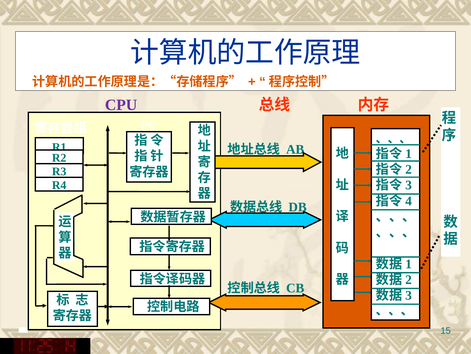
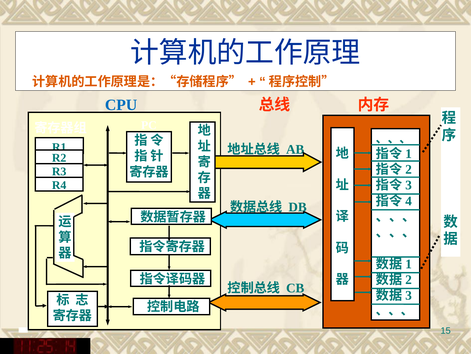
CPU colour: purple -> blue (121, 105)
